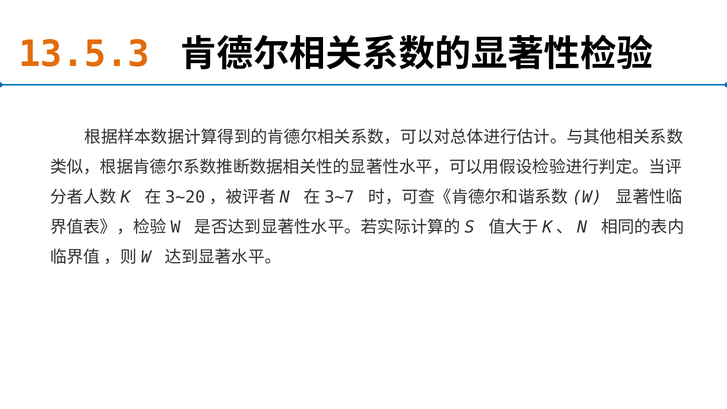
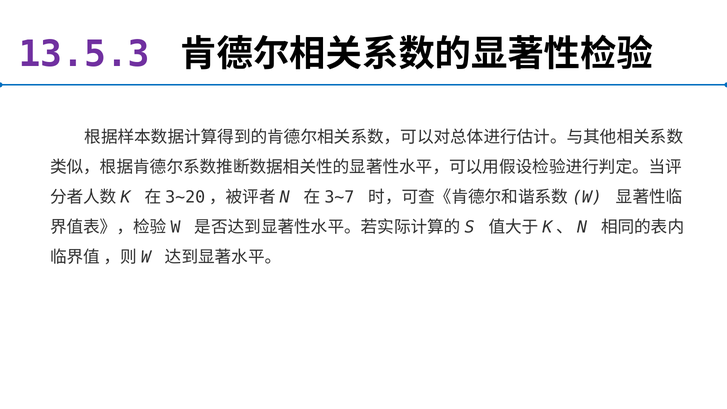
13.5.3 colour: orange -> purple (84, 54)
